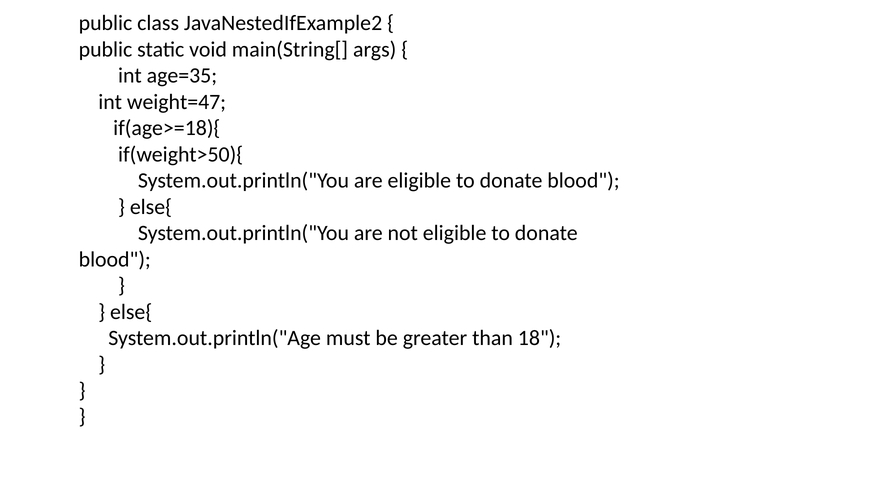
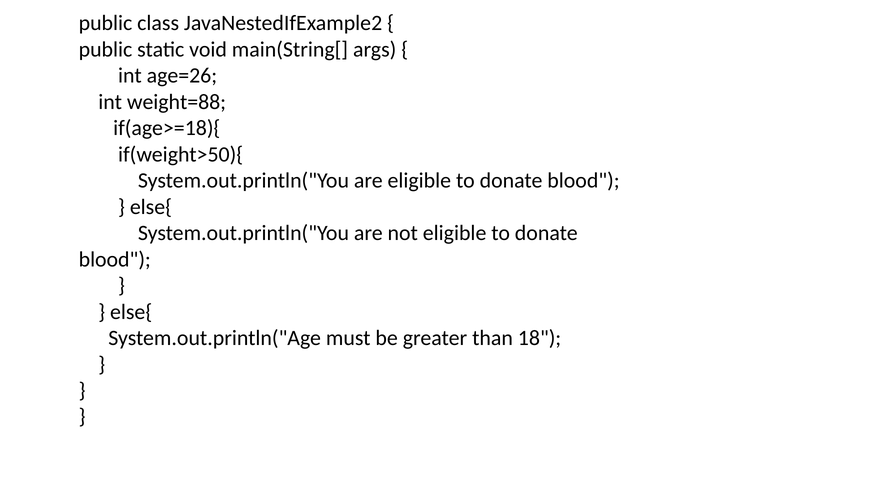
age=35: age=35 -> age=26 (182, 76)
weight=47: weight=47 -> weight=88 (176, 102)
